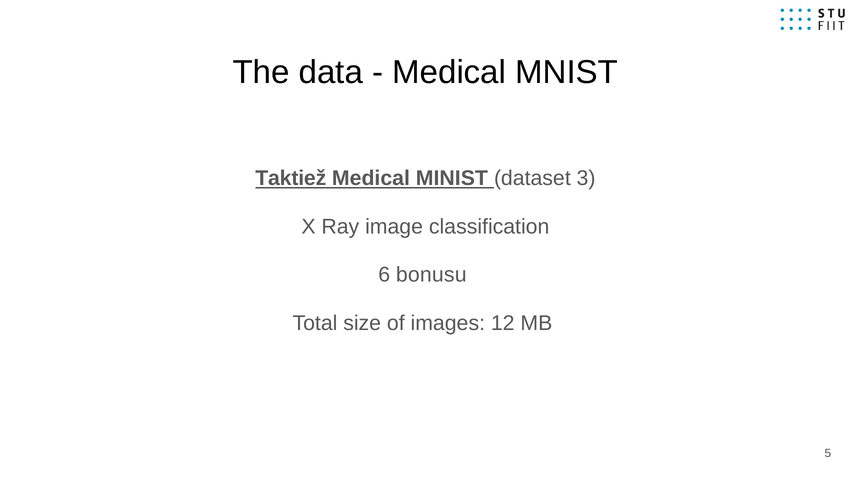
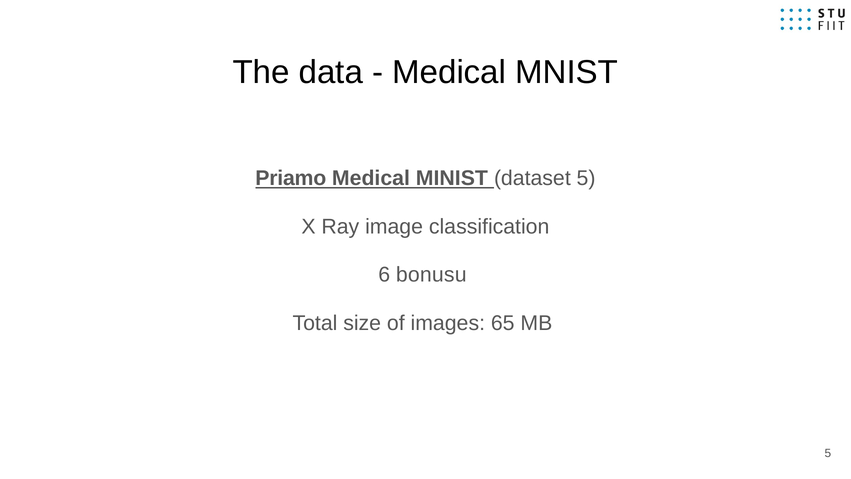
Taktiež: Taktiež -> Priamo (291, 178)
dataset 3: 3 -> 5 (586, 178)
12: 12 -> 65 (503, 323)
